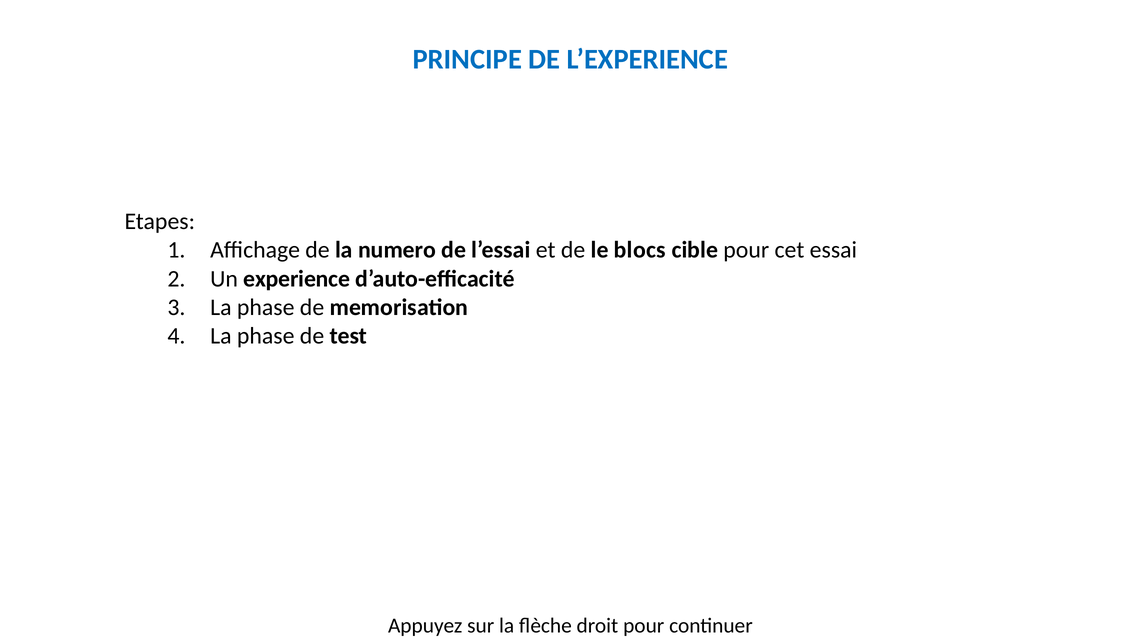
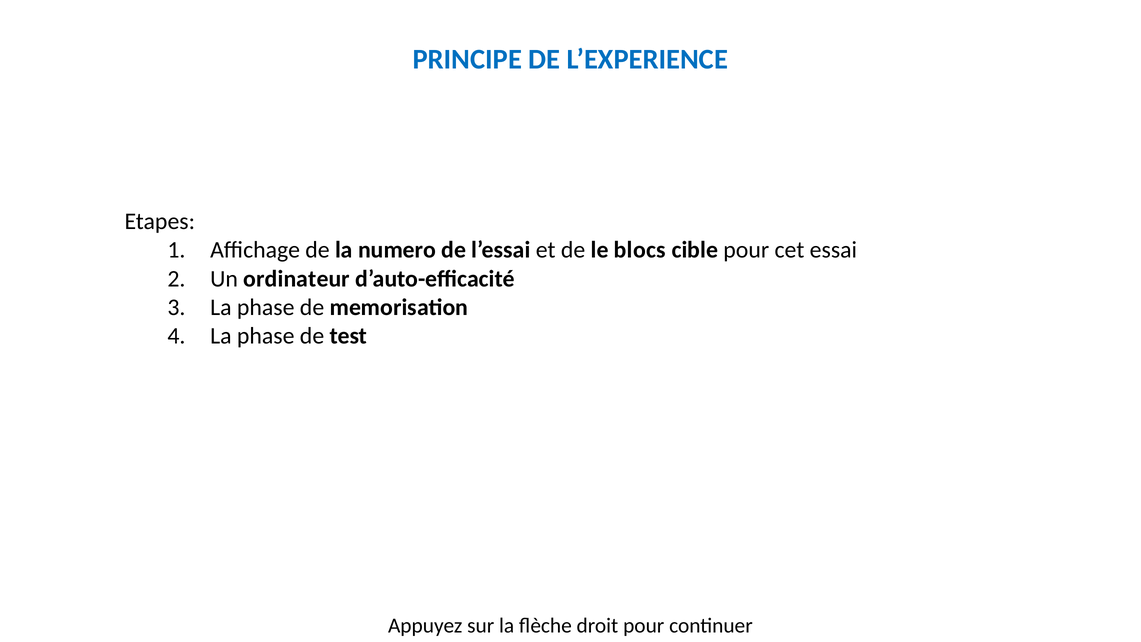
experience: experience -> ordinateur (297, 279)
